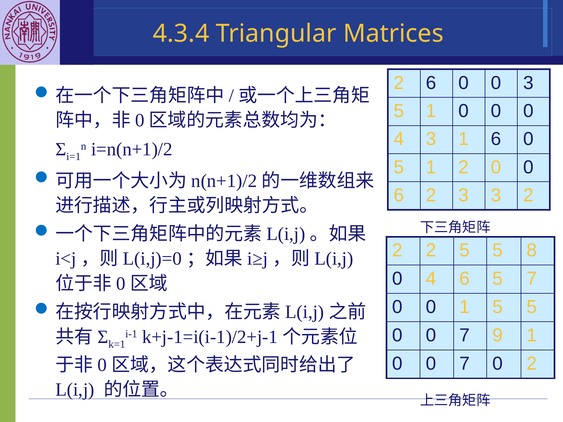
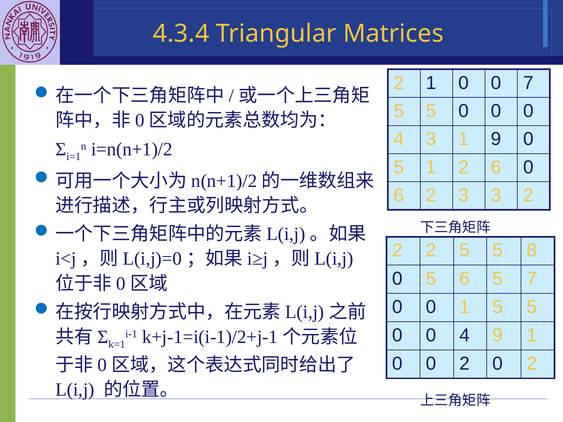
2 6: 6 -> 1 (431, 83)
0 3: 3 -> 7 (528, 83)
1: 1 -> 5 (431, 111)
1 6: 6 -> 9 (496, 139)
2 0: 0 -> 6 (496, 167)
4: 4 -> 5 (431, 279)
7: 7 -> 4 (465, 335)
7: 7 -> 2 (465, 364)
